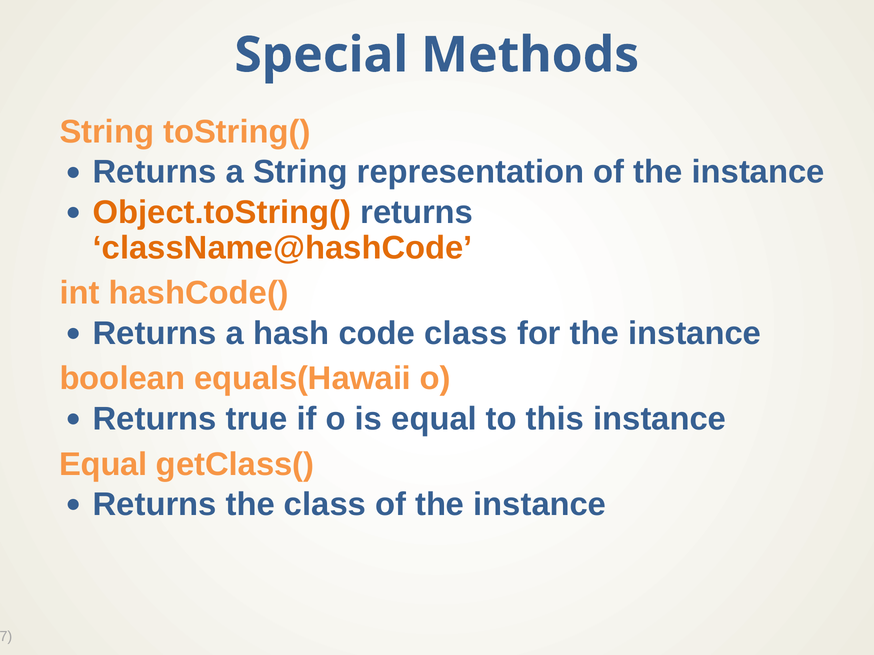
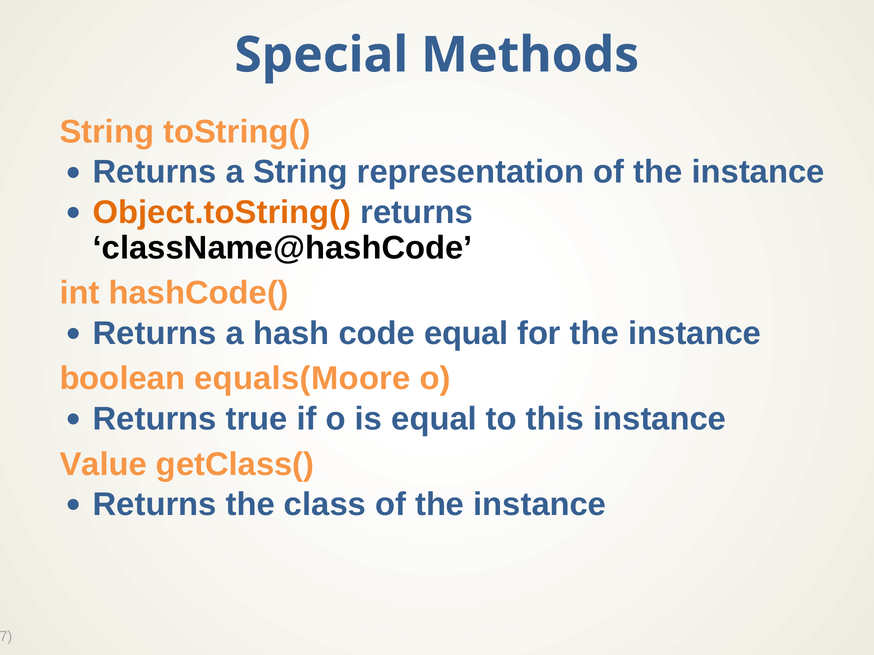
className@hashCode colour: orange -> black (283, 248)
code class: class -> equal (466, 334)
equals(Hawaii: equals(Hawaii -> equals(Moore (302, 379)
Equal: Equal -> Value (103, 465)
